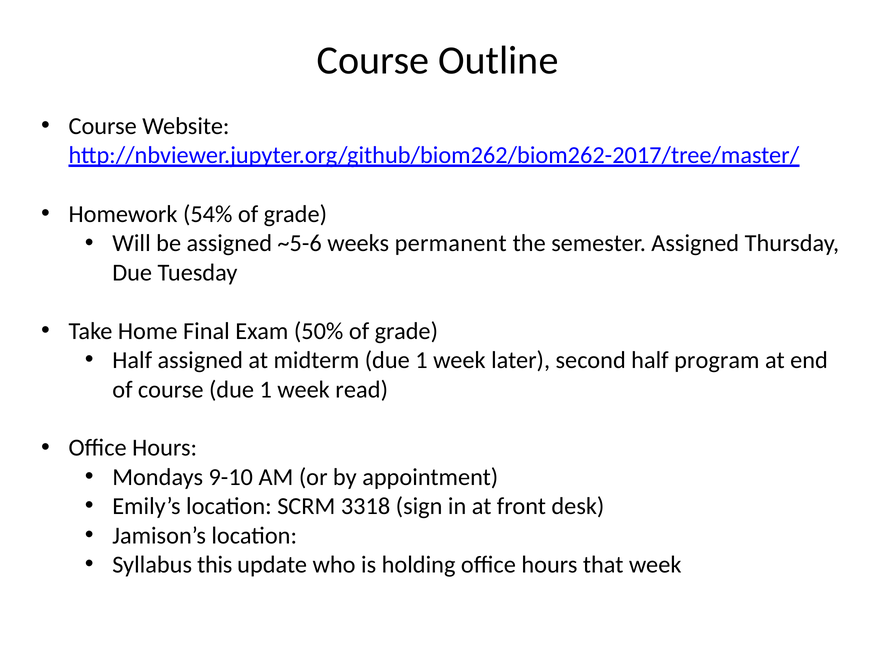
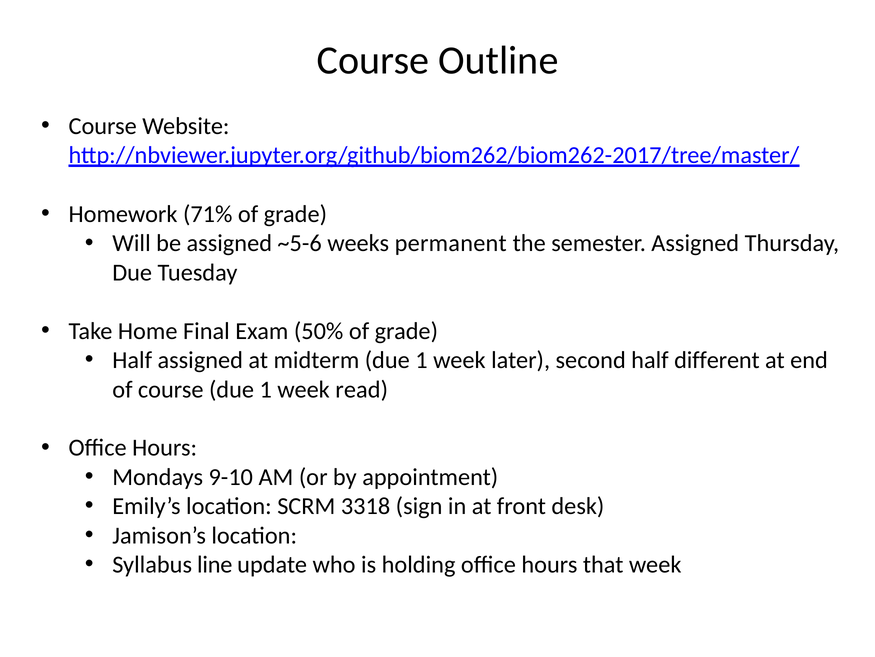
54%: 54% -> 71% (208, 214)
program: program -> different (717, 360)
this: this -> line (215, 564)
